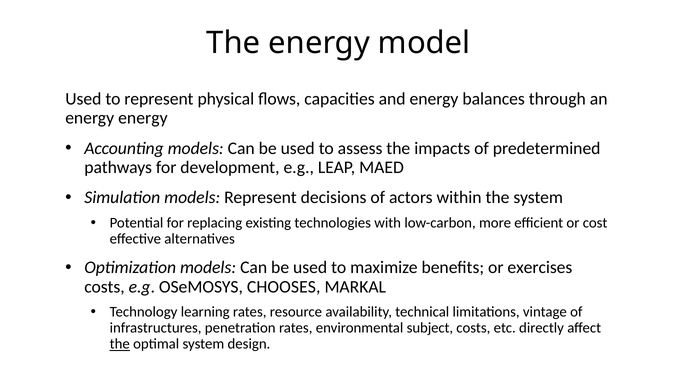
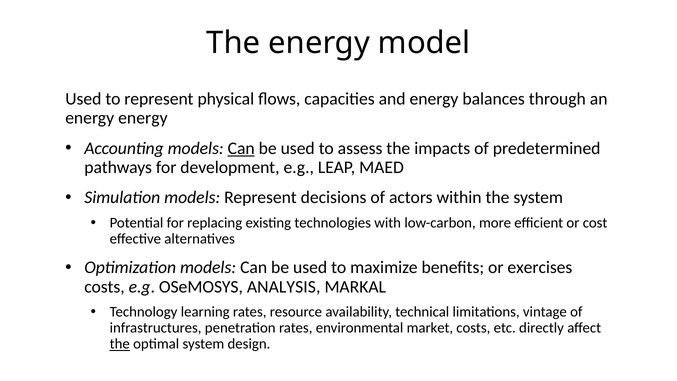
Can underline: none -> present (241, 148)
CHOOSES: CHOOSES -> ANALYSIS (284, 287)
subject: subject -> market (430, 328)
